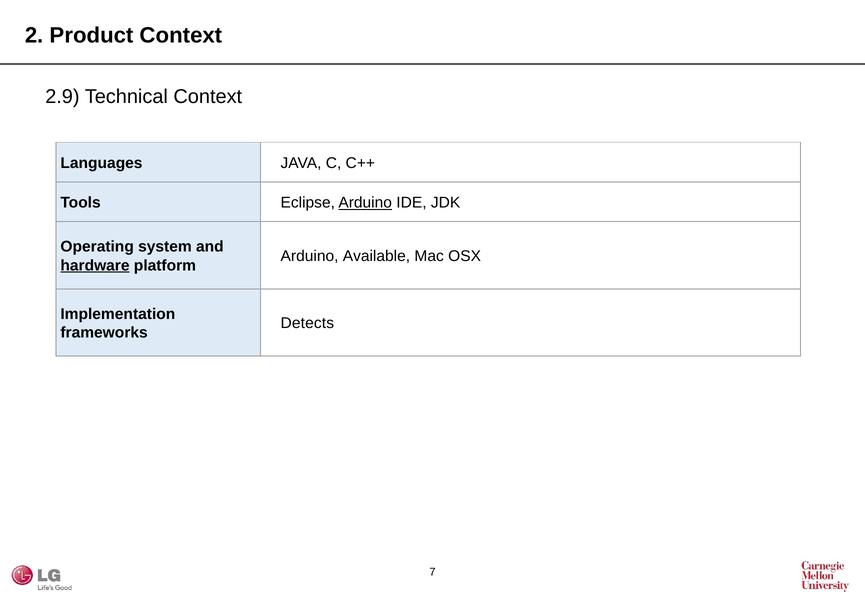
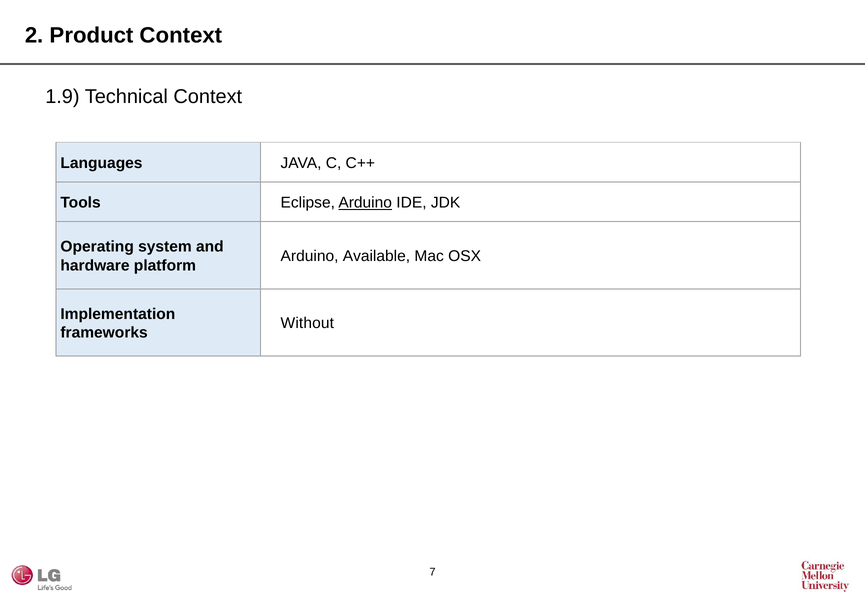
2.9: 2.9 -> 1.9 (62, 97)
hardware underline: present -> none (95, 265)
Detects: Detects -> Without (307, 323)
